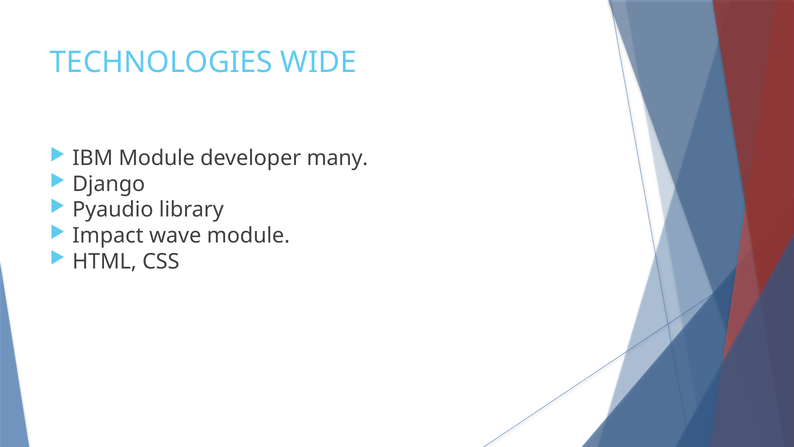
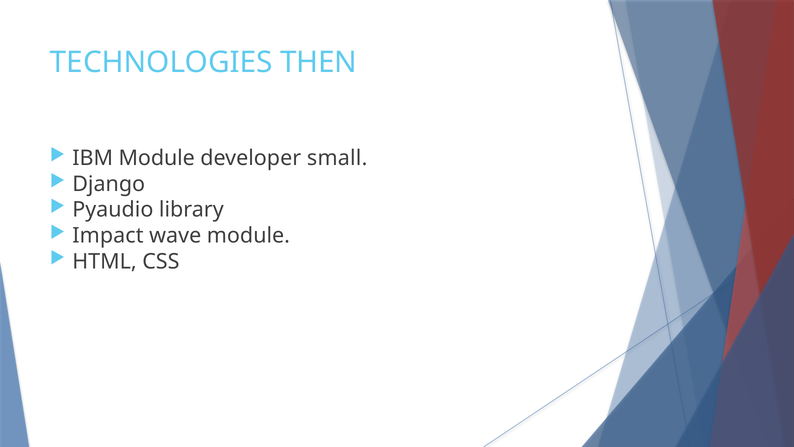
WIDE: WIDE -> THEN (319, 63)
many: many -> small (337, 158)
